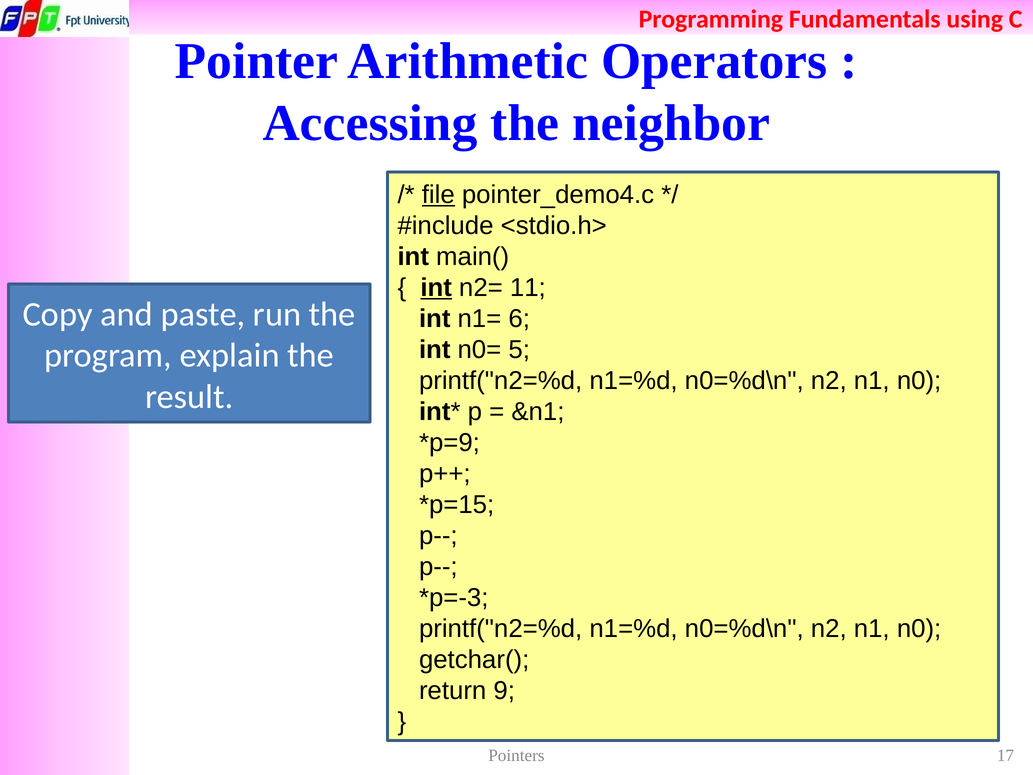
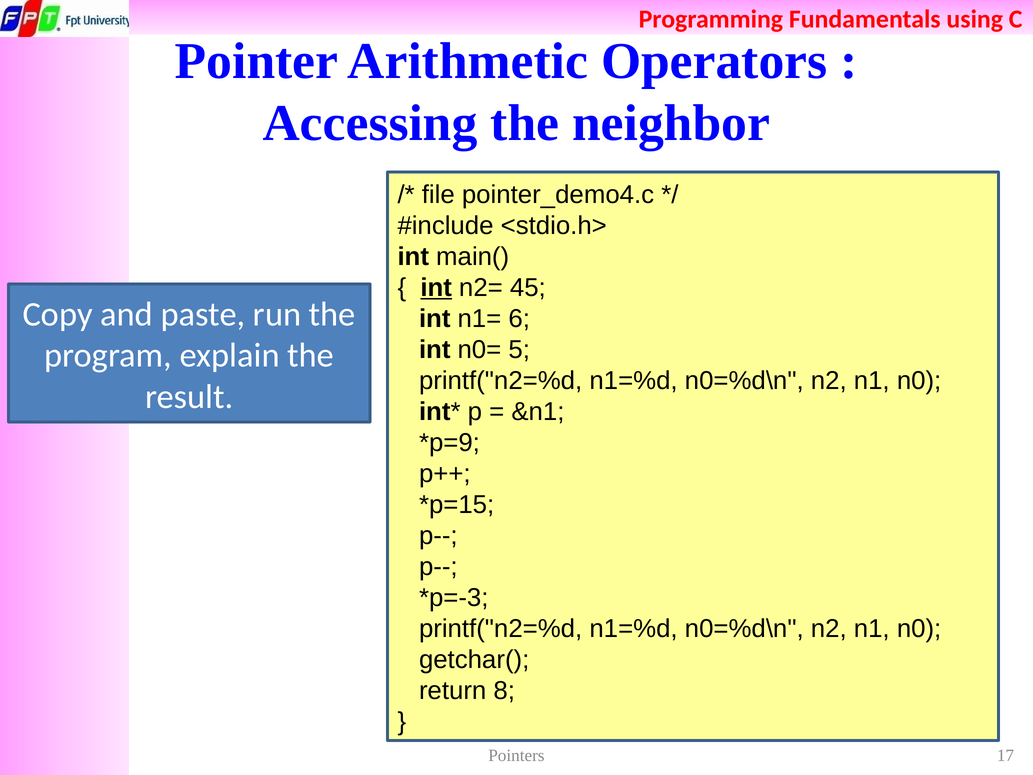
file underline: present -> none (438, 195)
11: 11 -> 45 (528, 288)
9: 9 -> 8 (504, 690)
